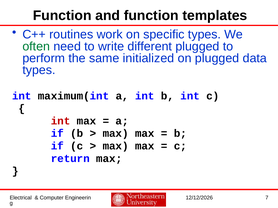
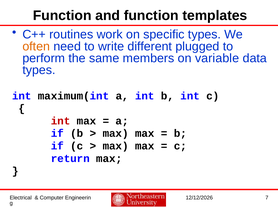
often colour: green -> orange (36, 46)
initialized: initialized -> members (149, 58)
on plugged: plugged -> variable (217, 58)
